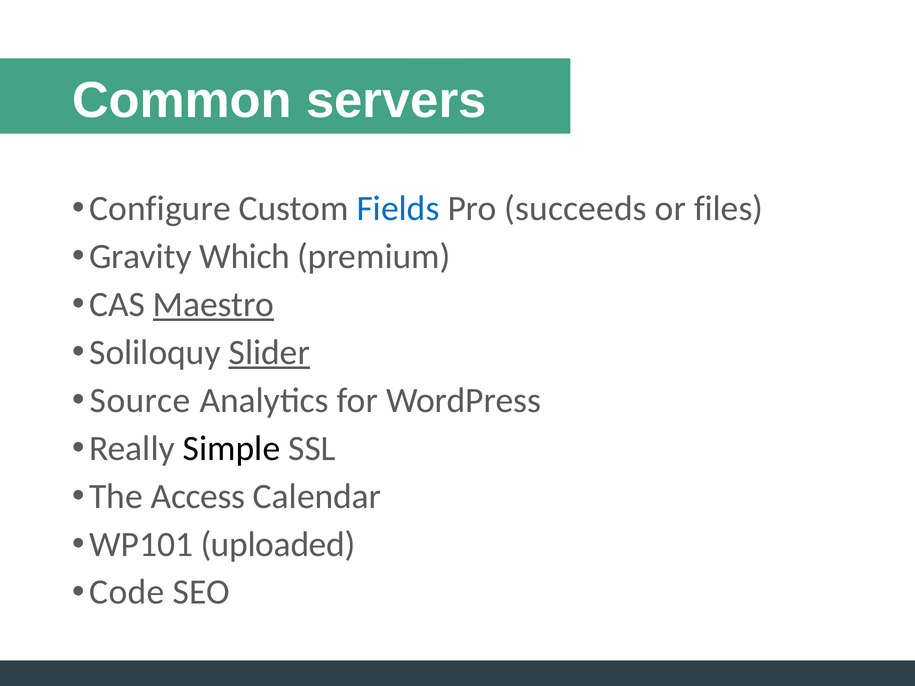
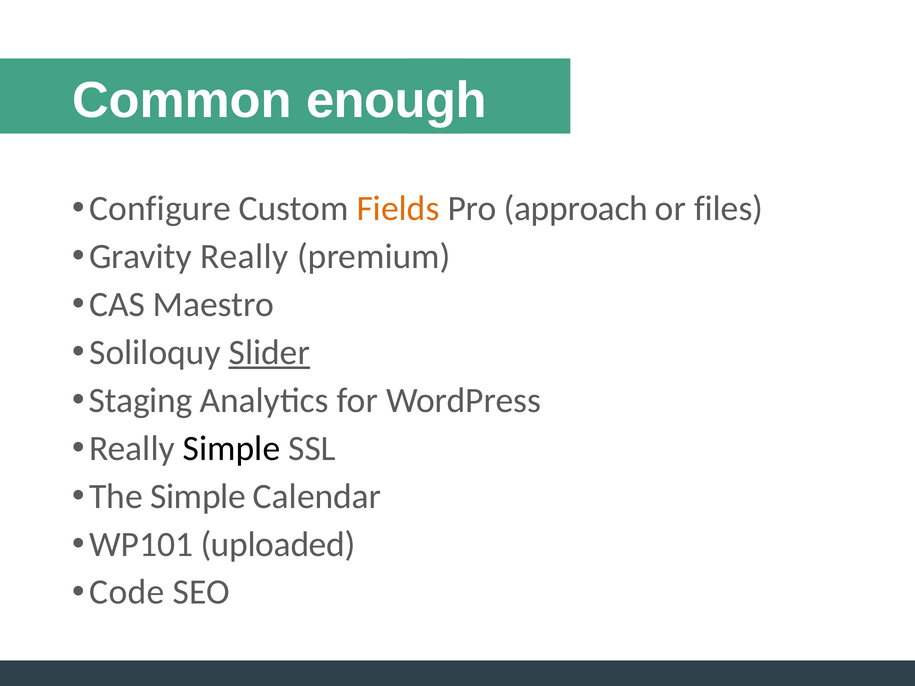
servers: servers -> enough (396, 100)
Fields colour: blue -> orange (398, 209)
succeeds: succeeds -> approach (576, 209)
Gravity Which: Which -> Really (244, 257)
Maestro underline: present -> none (214, 305)
Source: Source -> Staging (141, 401)
The Access: Access -> Simple (198, 496)
